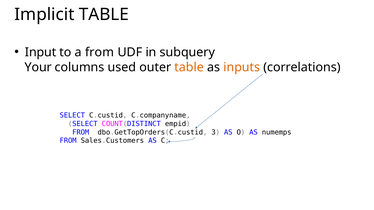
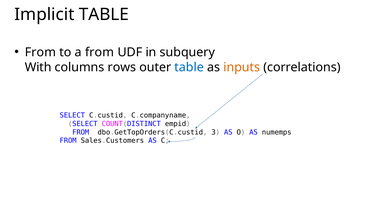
Input: Input -> From (40, 52)
Your: Your -> With (38, 67)
used: used -> rows (122, 67)
table colour: orange -> blue (189, 67)
